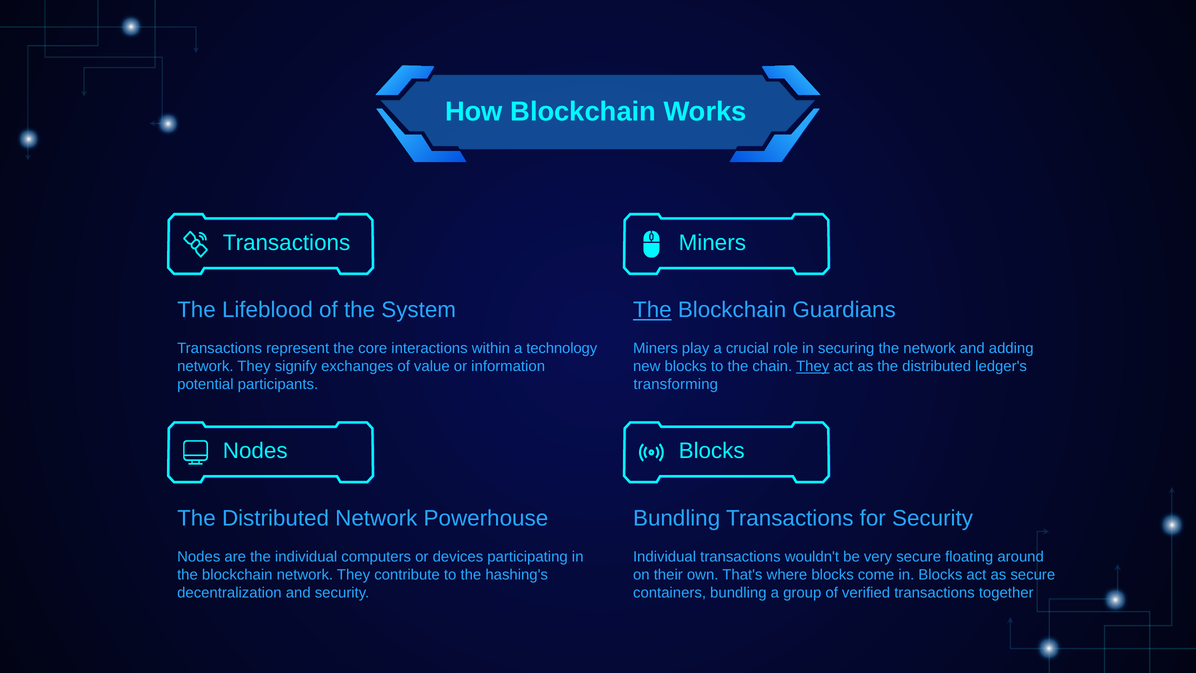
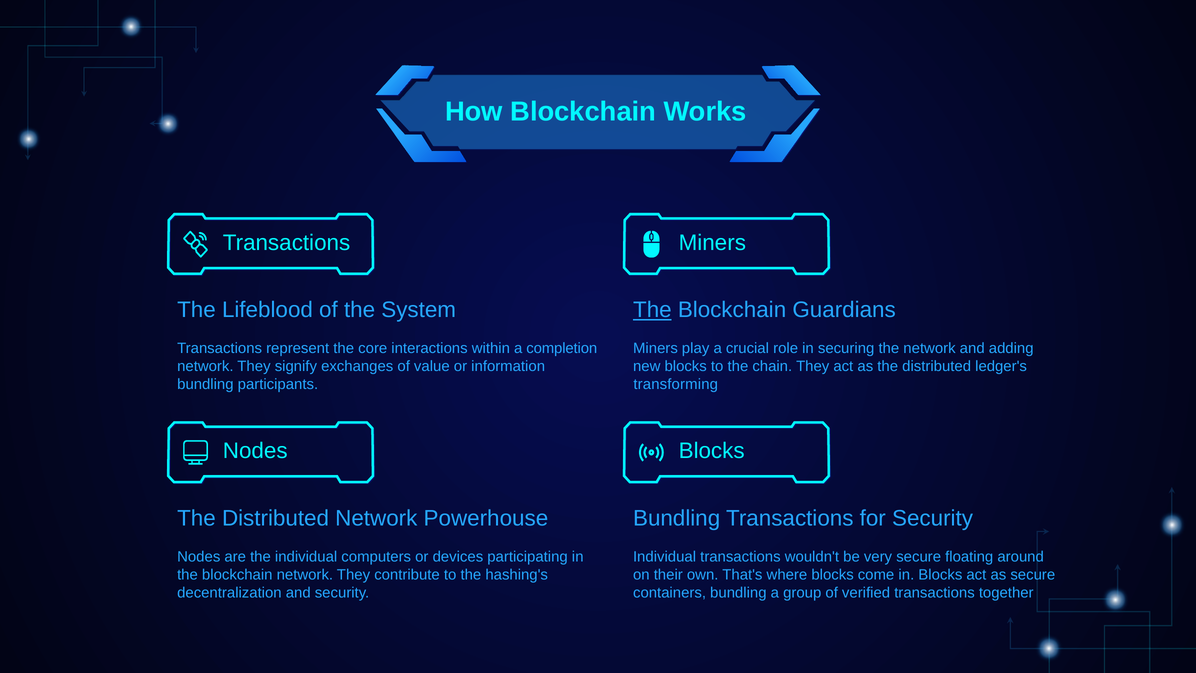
technology: technology -> completion (562, 348)
They underline: present -> none (813, 366)
potential: potential -> bundling (205, 384)
